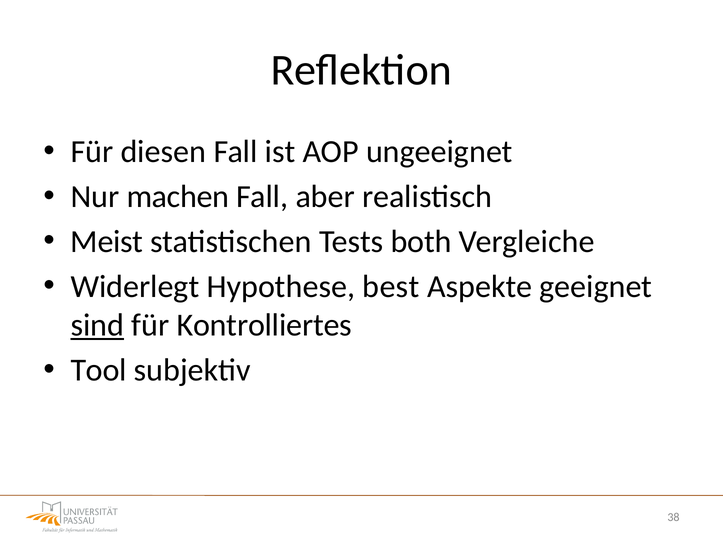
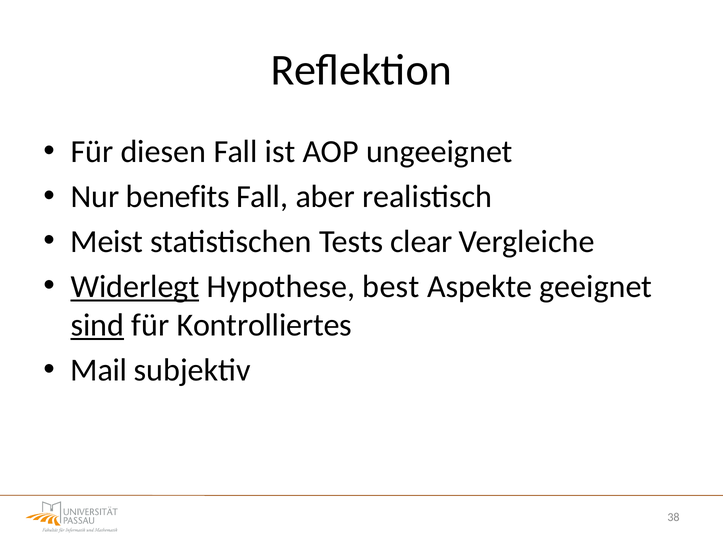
machen: machen -> benefits (178, 197)
both: both -> clear (421, 242)
Widerlegt underline: none -> present (135, 287)
Tool: Tool -> Mail (99, 370)
